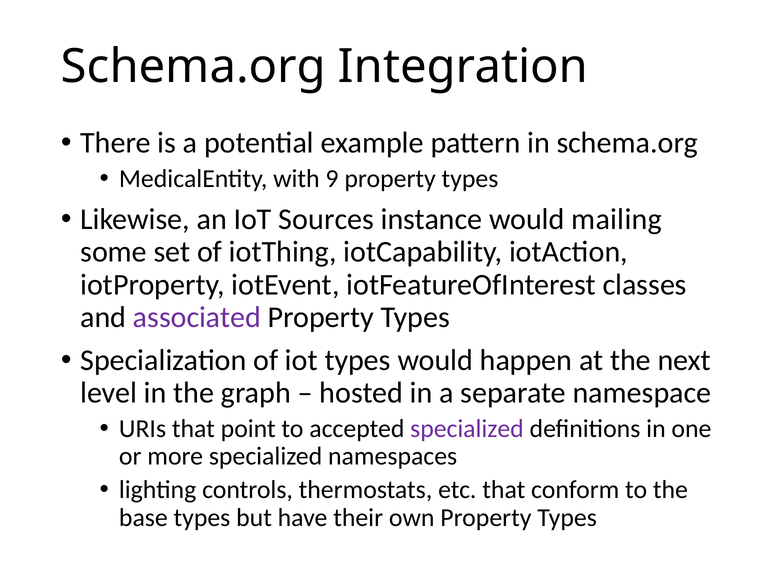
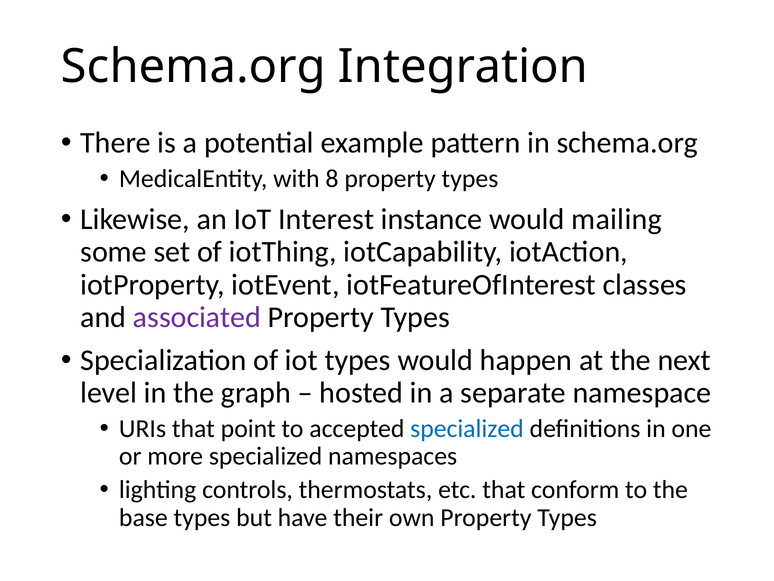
9: 9 -> 8 (332, 178)
Sources: Sources -> Interest (326, 219)
specialized colour: purple -> blue (467, 428)
